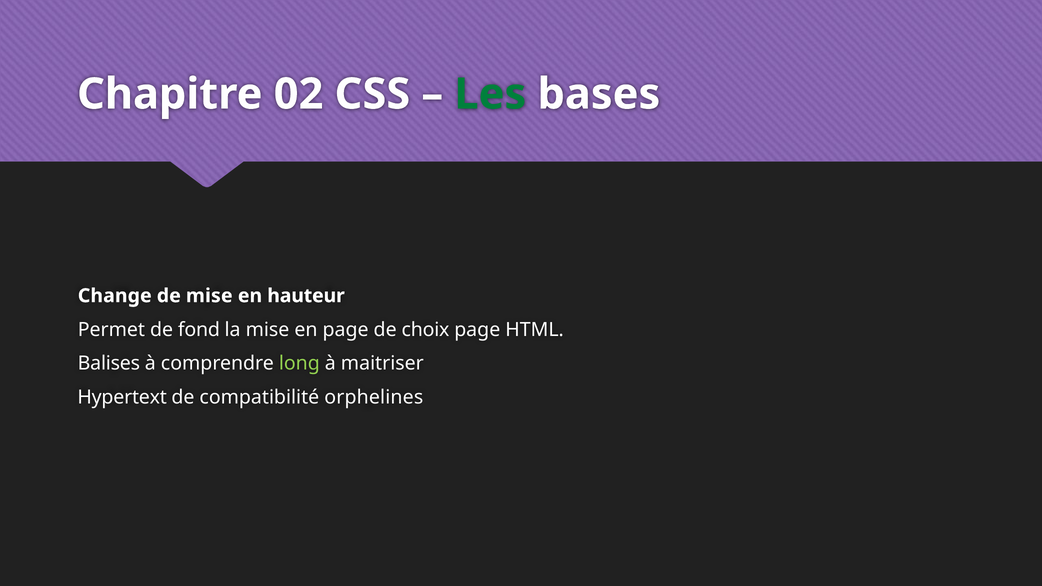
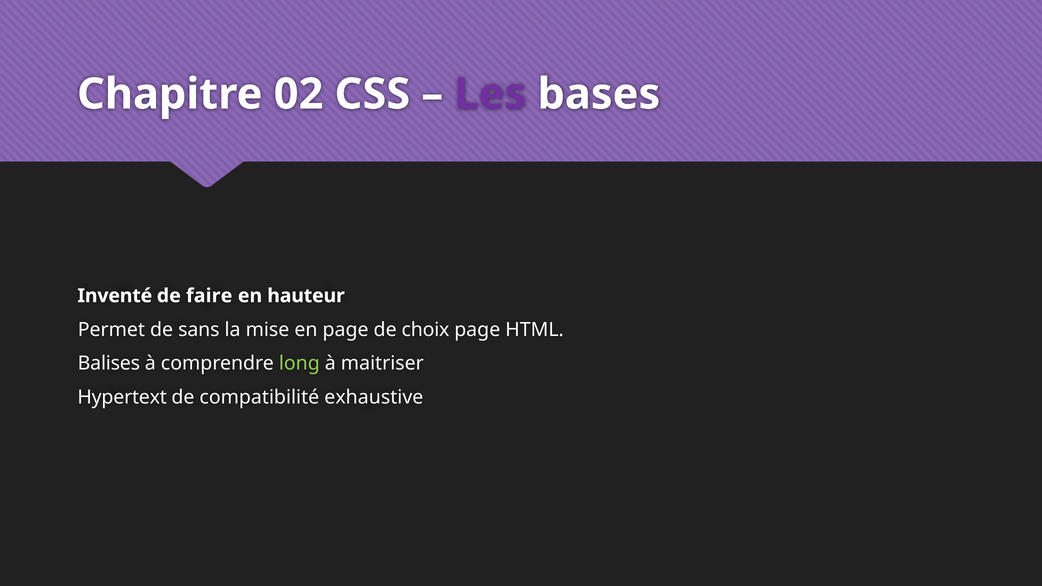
Les colour: green -> purple (490, 94)
Change: Change -> Inventé (115, 296)
de mise: mise -> faire (209, 296)
fond: fond -> sans (199, 330)
orphelines: orphelines -> exhaustive (374, 397)
